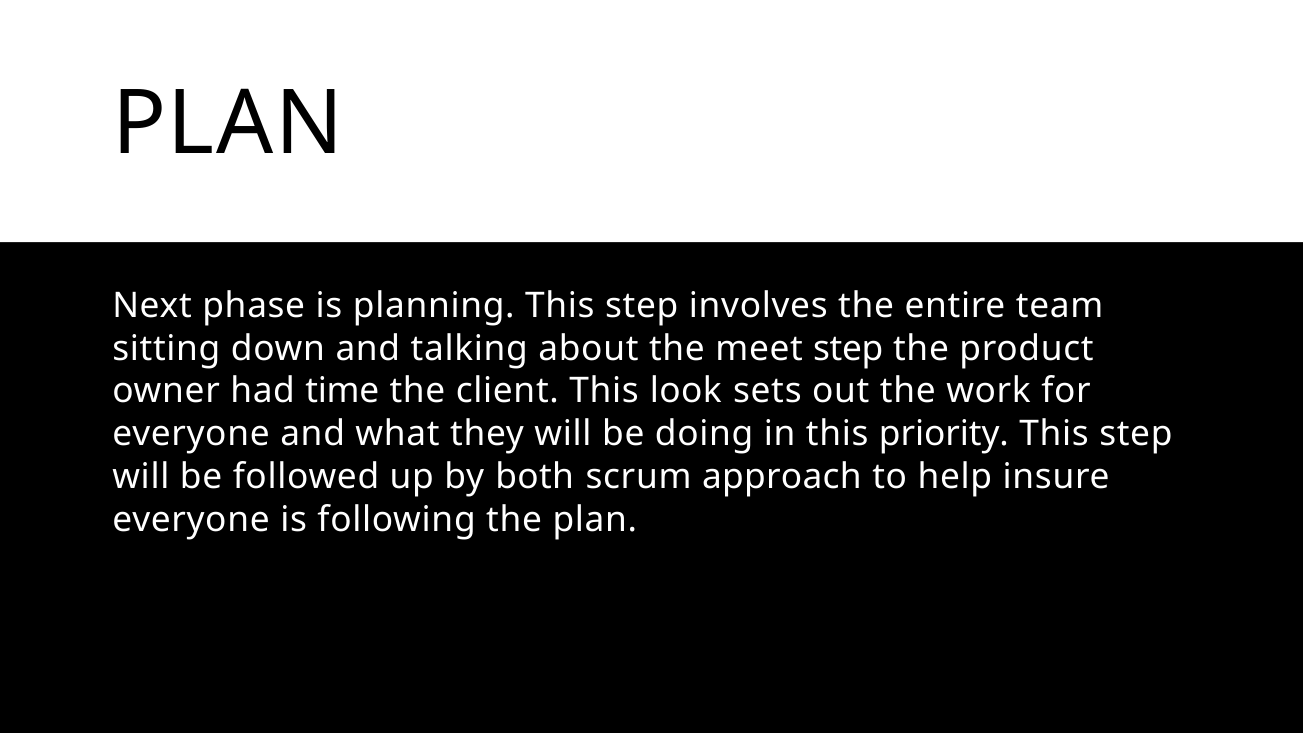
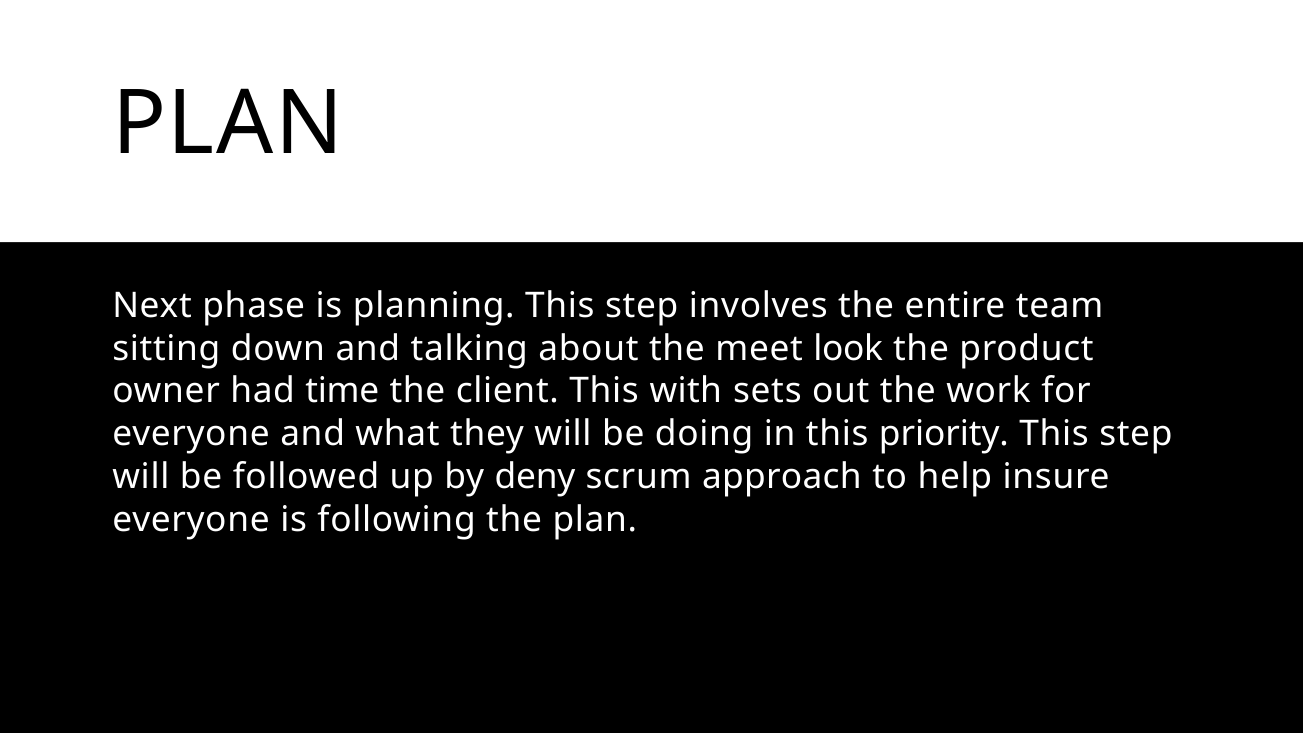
meet step: step -> look (848, 348)
look: look -> with (686, 391)
both: both -> deny (535, 477)
